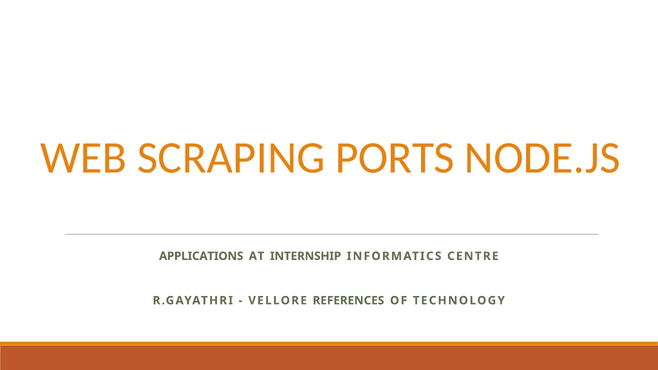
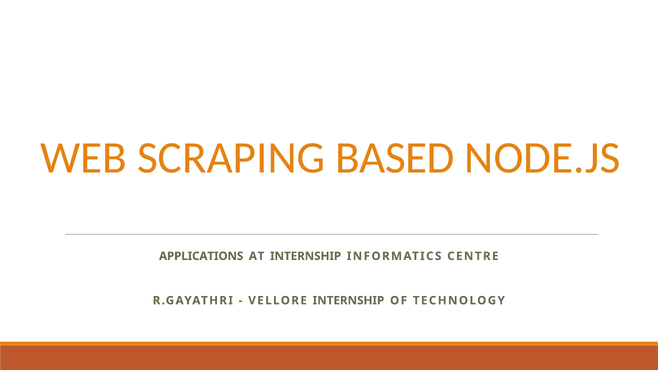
PORTS: PORTS -> BASED (395, 158)
VELLORE REFERENCES: REFERENCES -> INTERNSHIP (348, 301)
